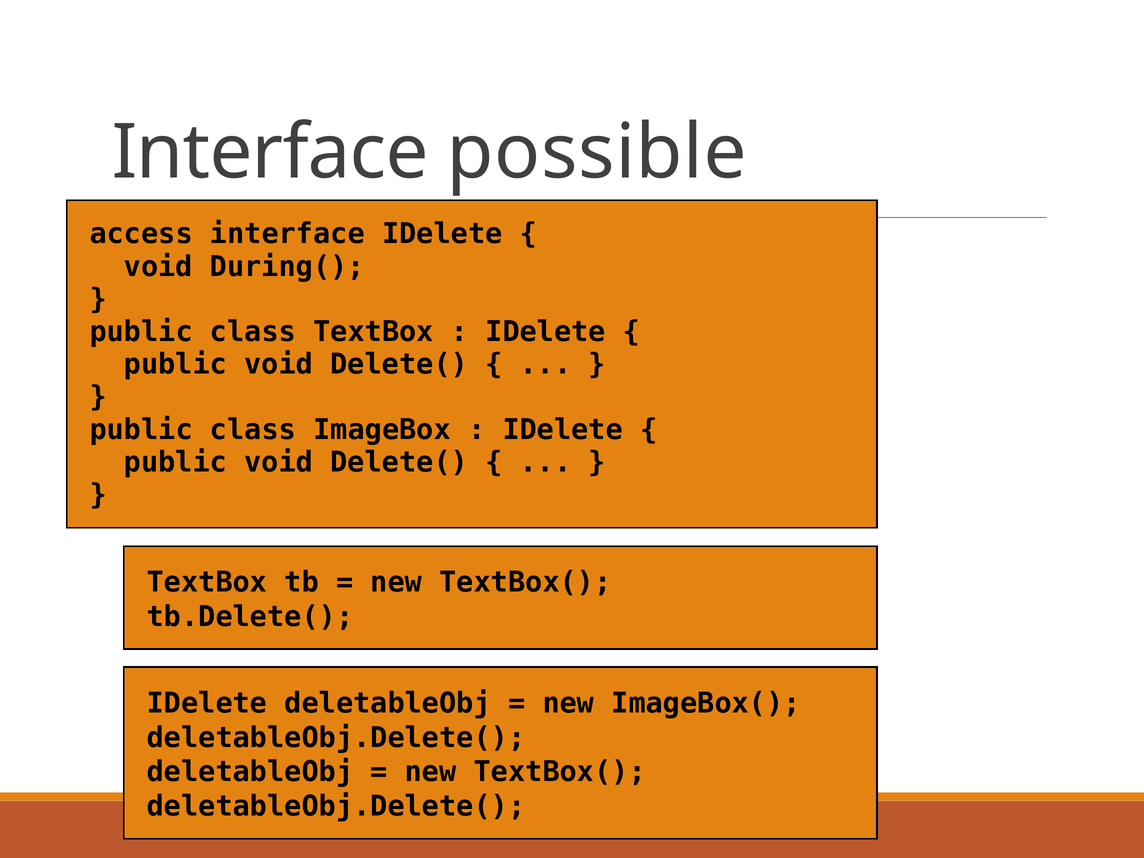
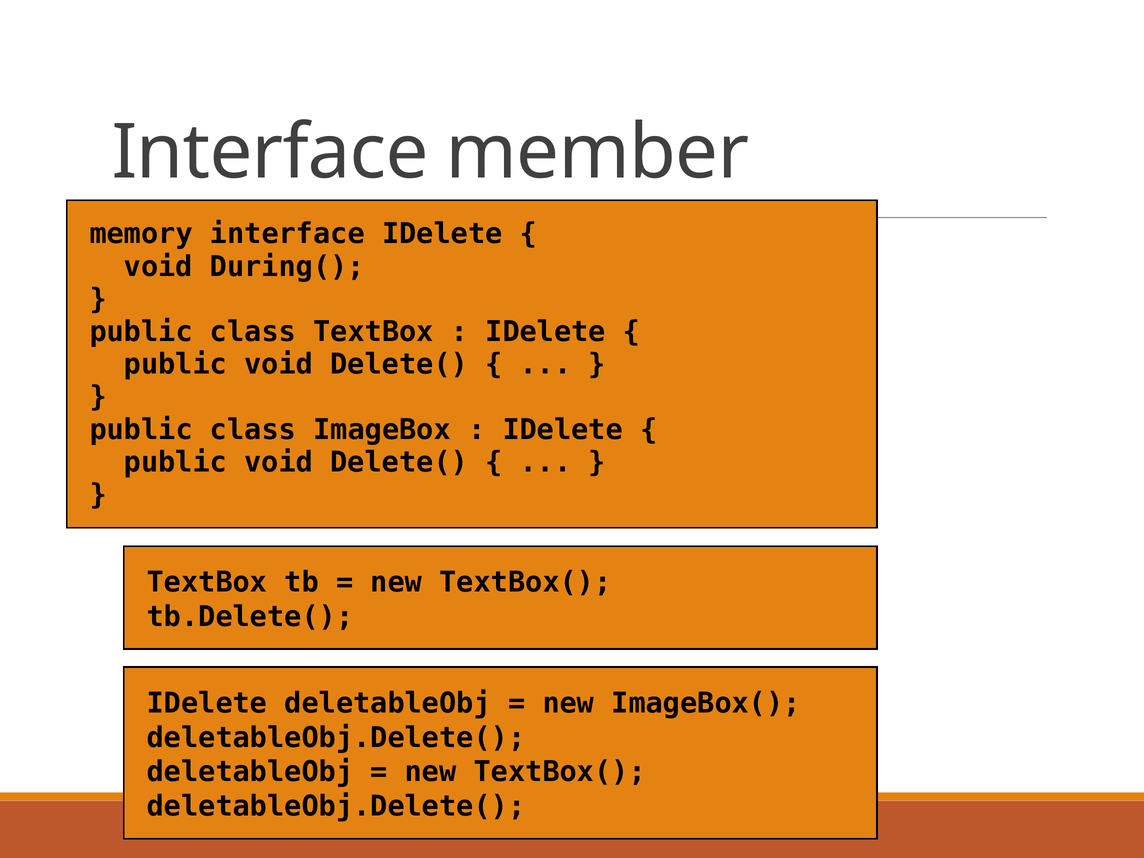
possible: possible -> member (597, 153)
access: access -> memory (141, 234)
